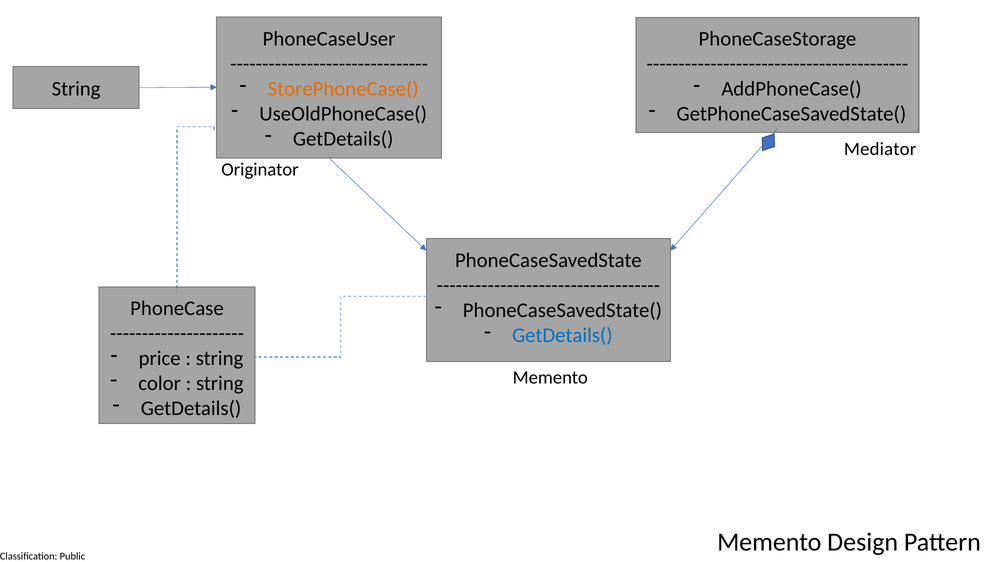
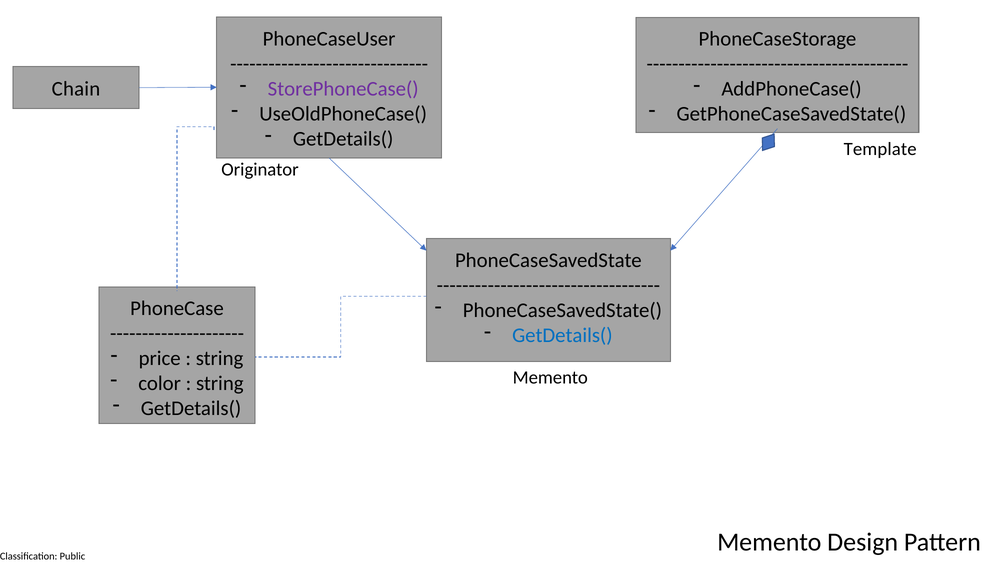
StorePhoneCase( colour: orange -> purple (343, 89)
String: String -> Chain (76, 89)
Mediator: Mediator -> Template (880, 149)
